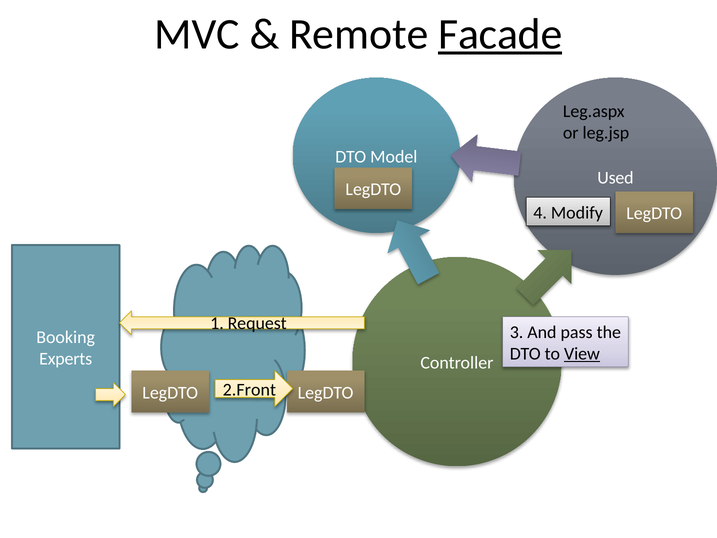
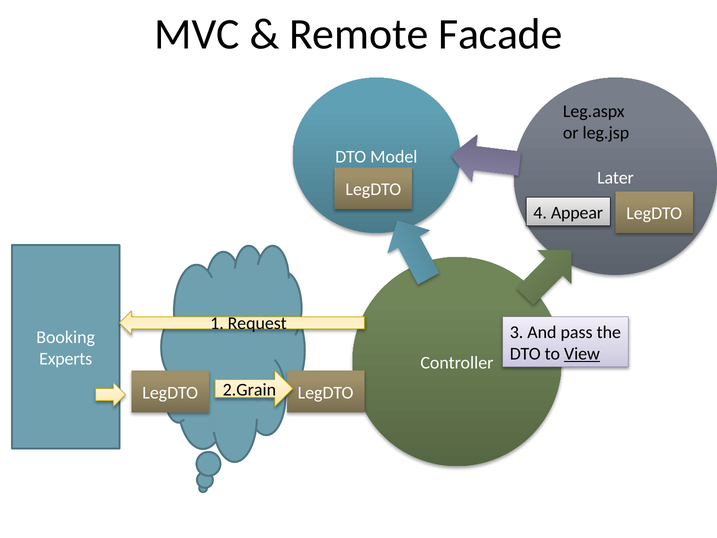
Facade underline: present -> none (500, 34)
Used: Used -> Later (615, 178)
Modify: Modify -> Appear (577, 213)
2.Front: 2.Front -> 2.Grain (249, 390)
